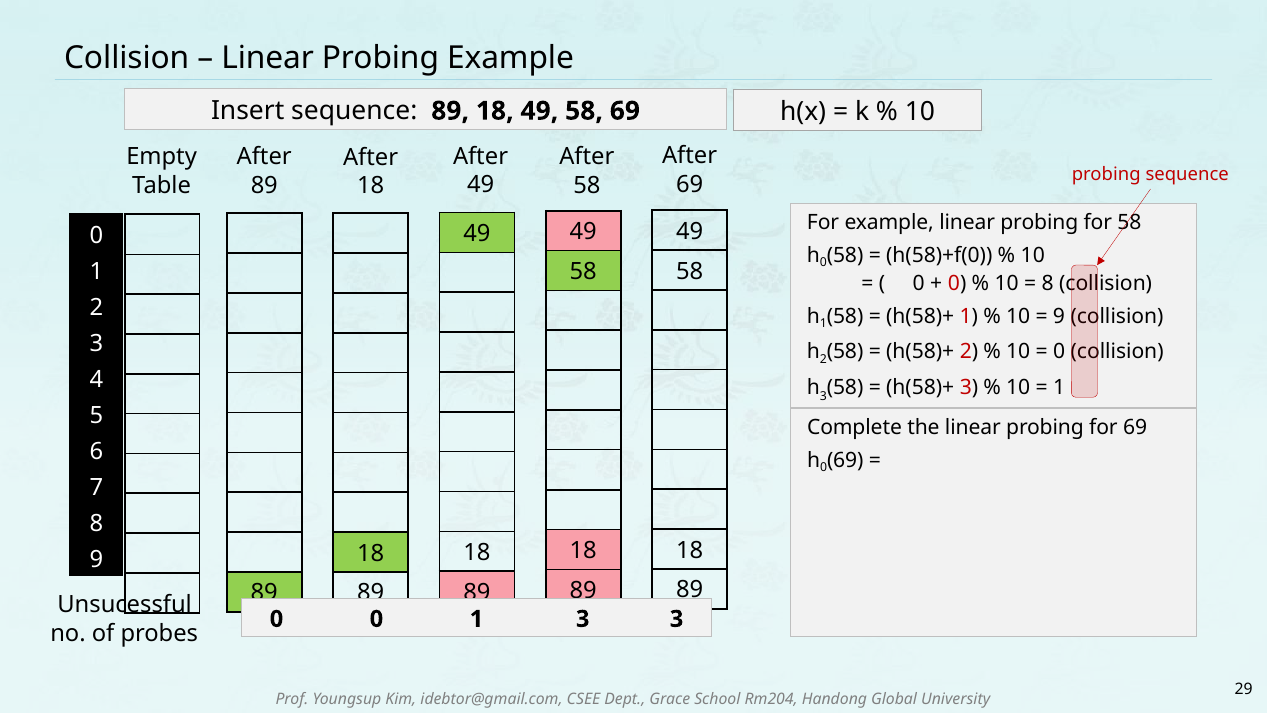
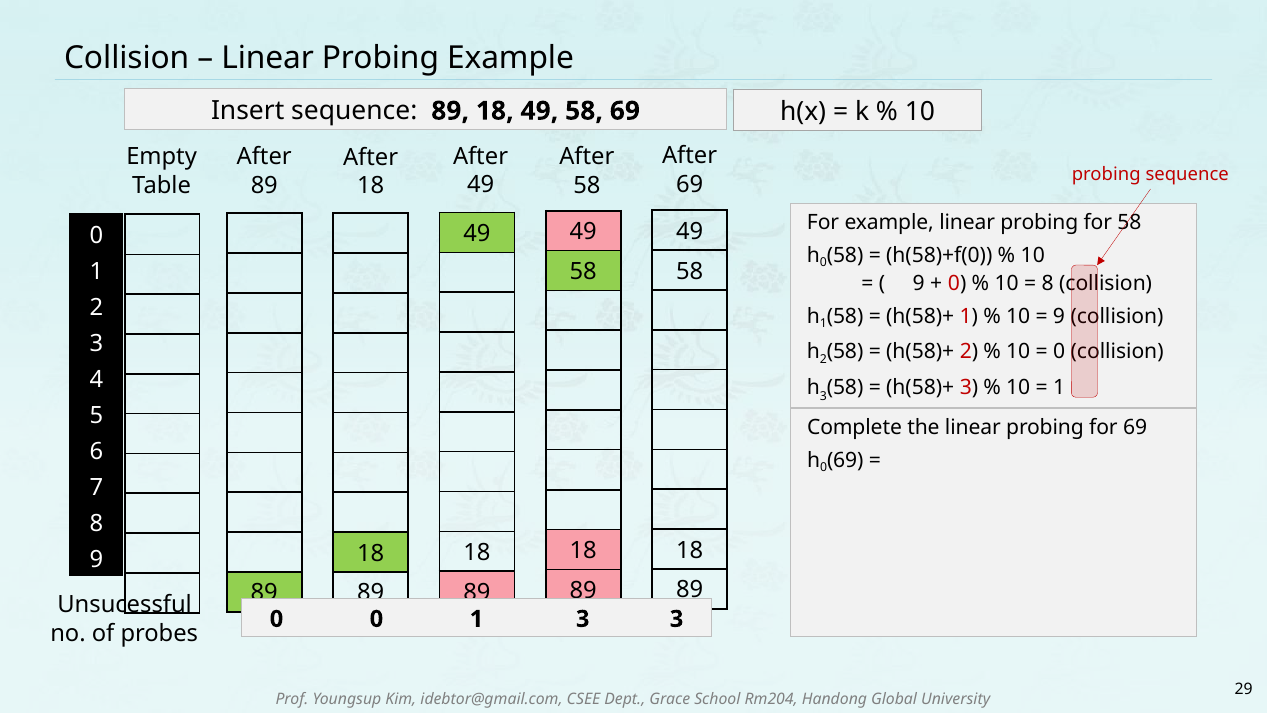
0: 0 -> 9 (919, 283)
